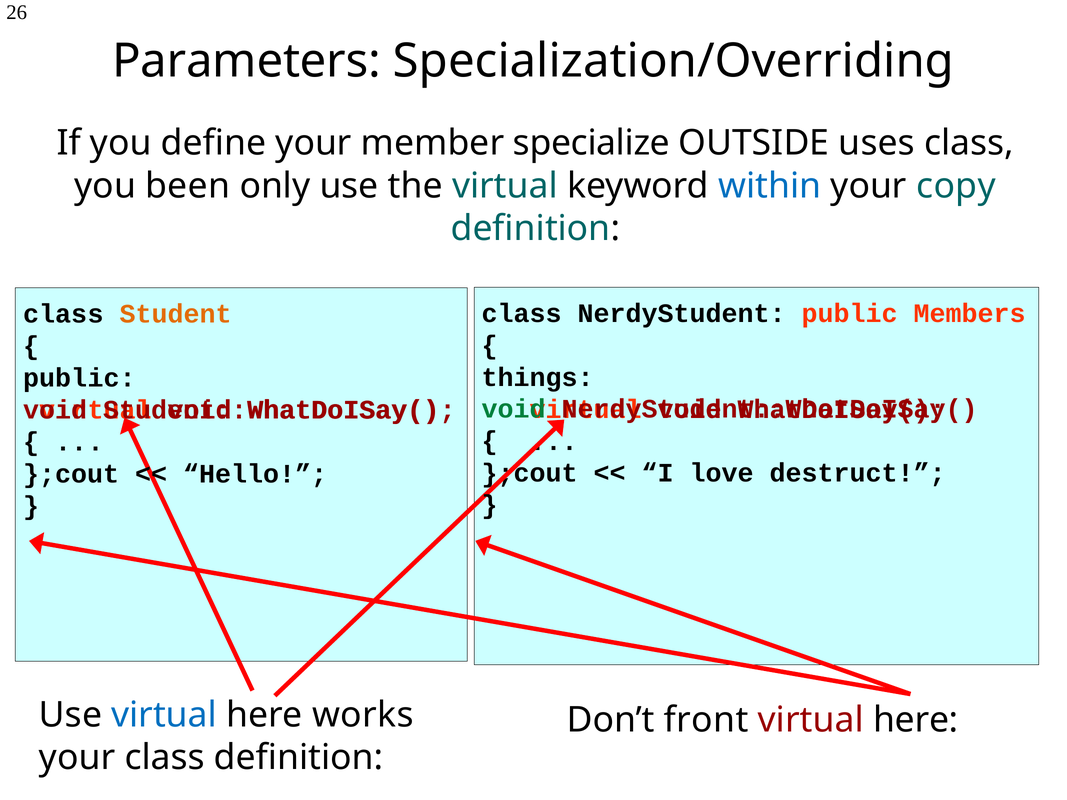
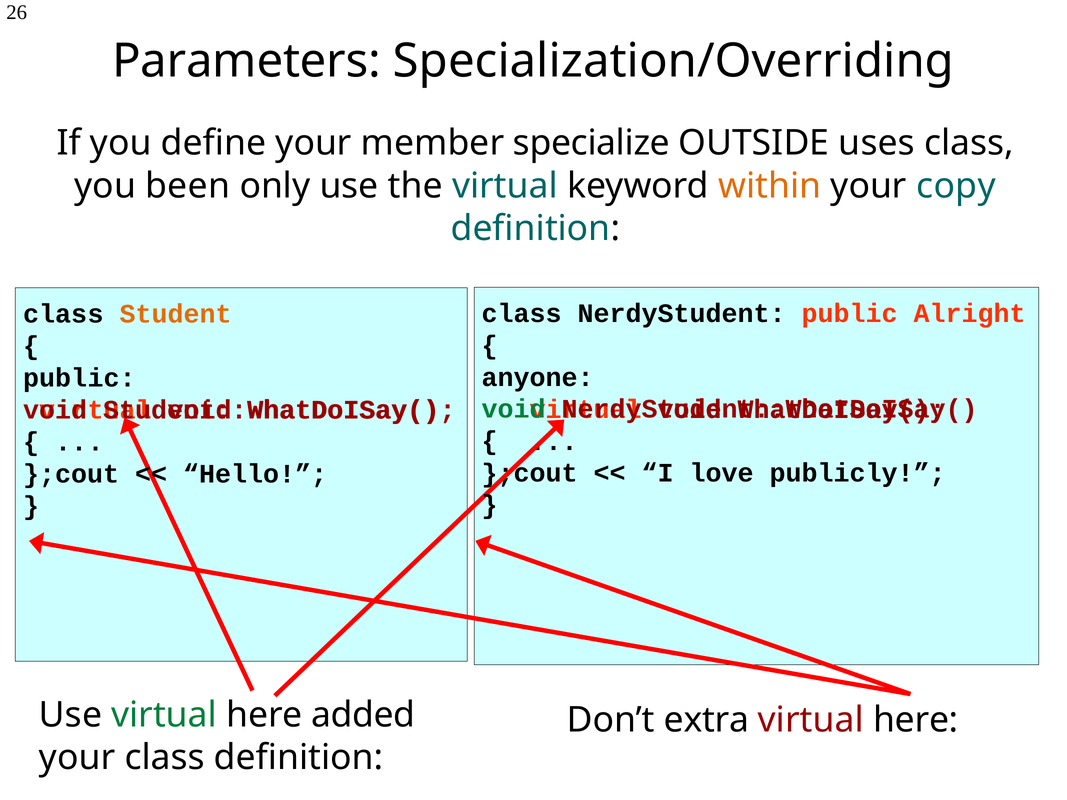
within colour: blue -> orange (770, 186)
Members: Members -> Alright (970, 314)
things: things -> anyone (538, 378)
destruct: destruct -> publicly (858, 473)
virtual colour: blue -> green (164, 715)
works: works -> added (363, 715)
front: front -> extra (706, 720)
